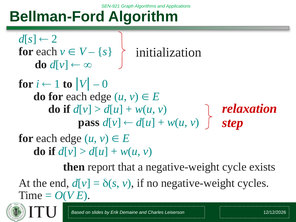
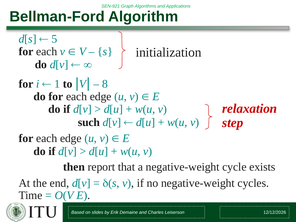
2: 2 -> 5 (54, 39)
0: 0 -> 8 (105, 84)
pass: pass -> such (89, 122)
